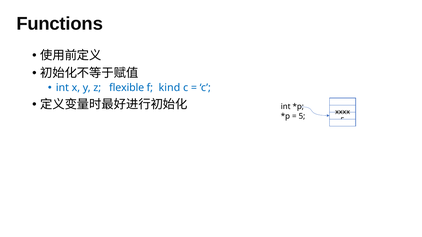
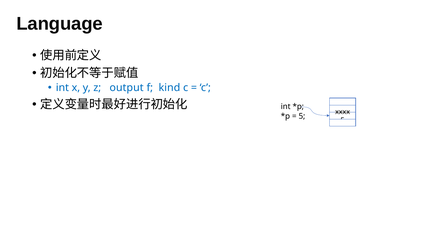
Functions: Functions -> Language (60, 24)
flexible: flexible -> output (127, 88)
